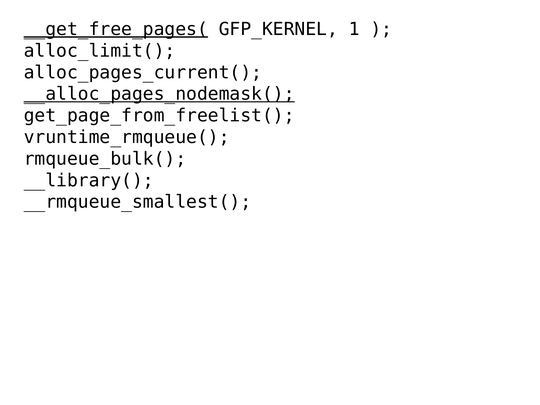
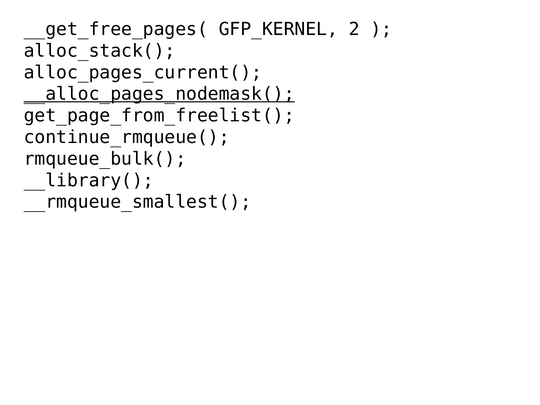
__get_free_pages( underline: present -> none (116, 29)
1: 1 -> 2 (354, 29)
alloc_limit(: alloc_limit( -> alloc_stack( (100, 51)
vruntime_rmqueue(: vruntime_rmqueue( -> continue_rmqueue( (127, 137)
